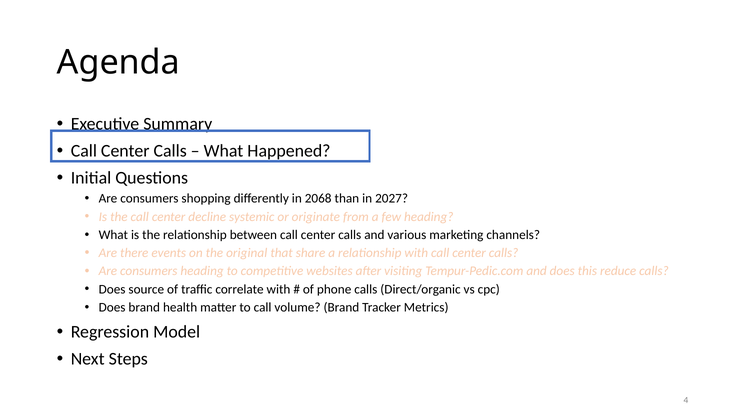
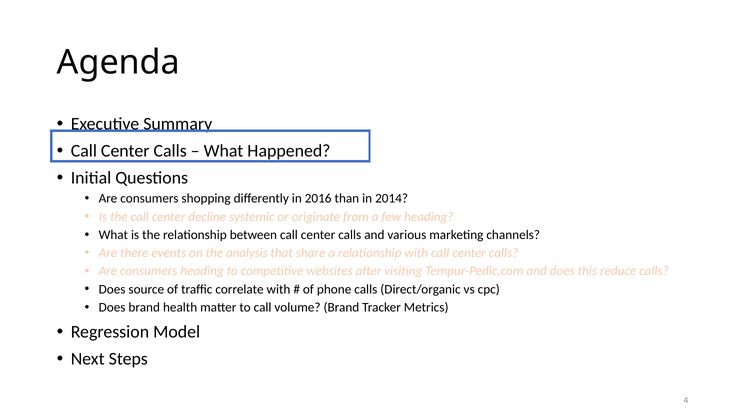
2068: 2068 -> 2016 (318, 199)
2027: 2027 -> 2014 (392, 199)
original: original -> analysis (247, 253)
